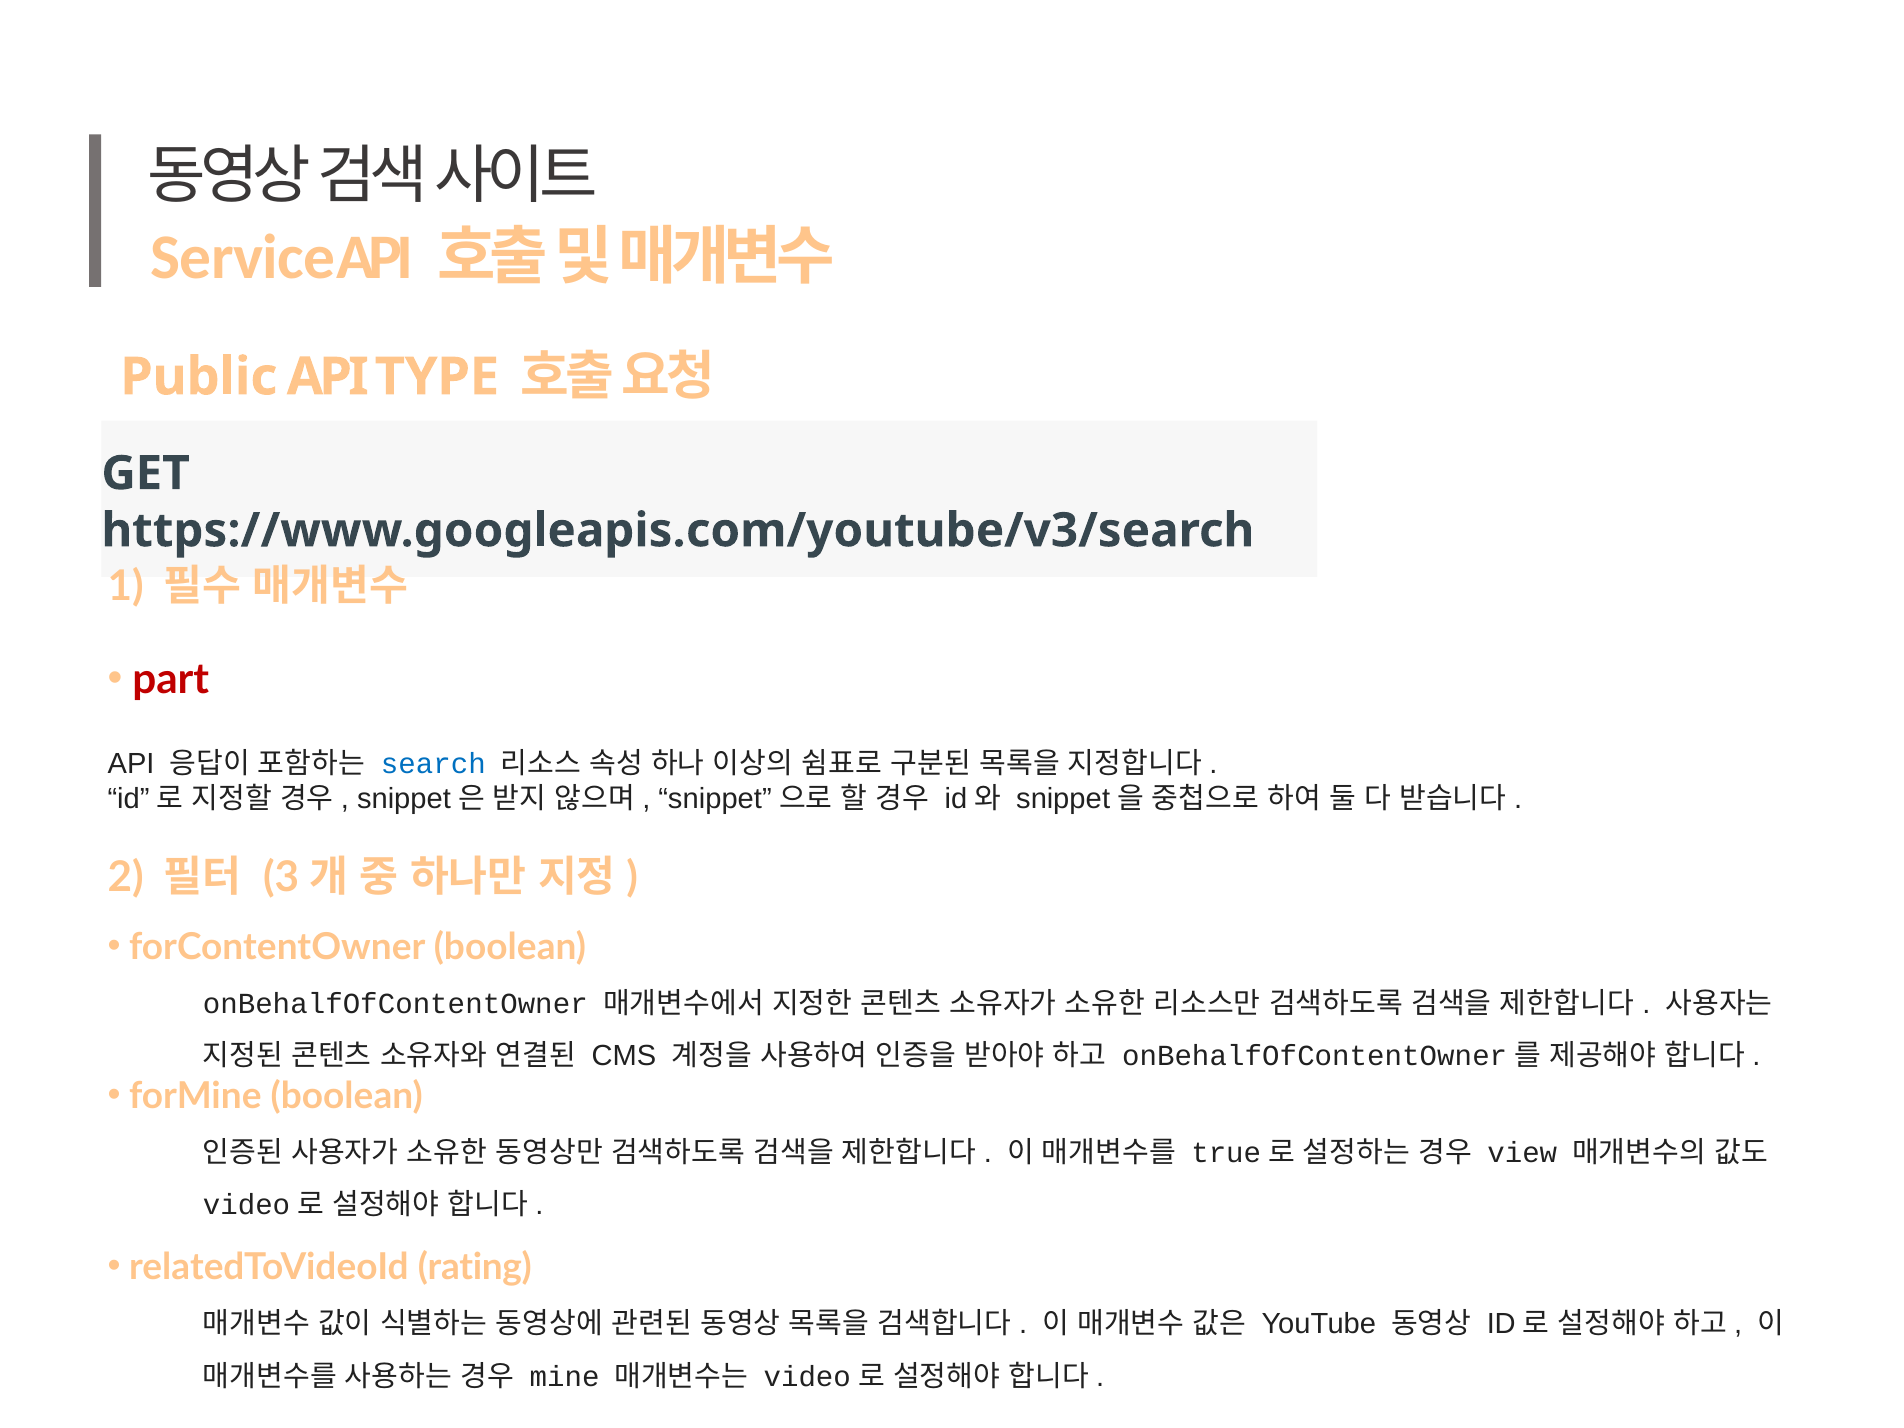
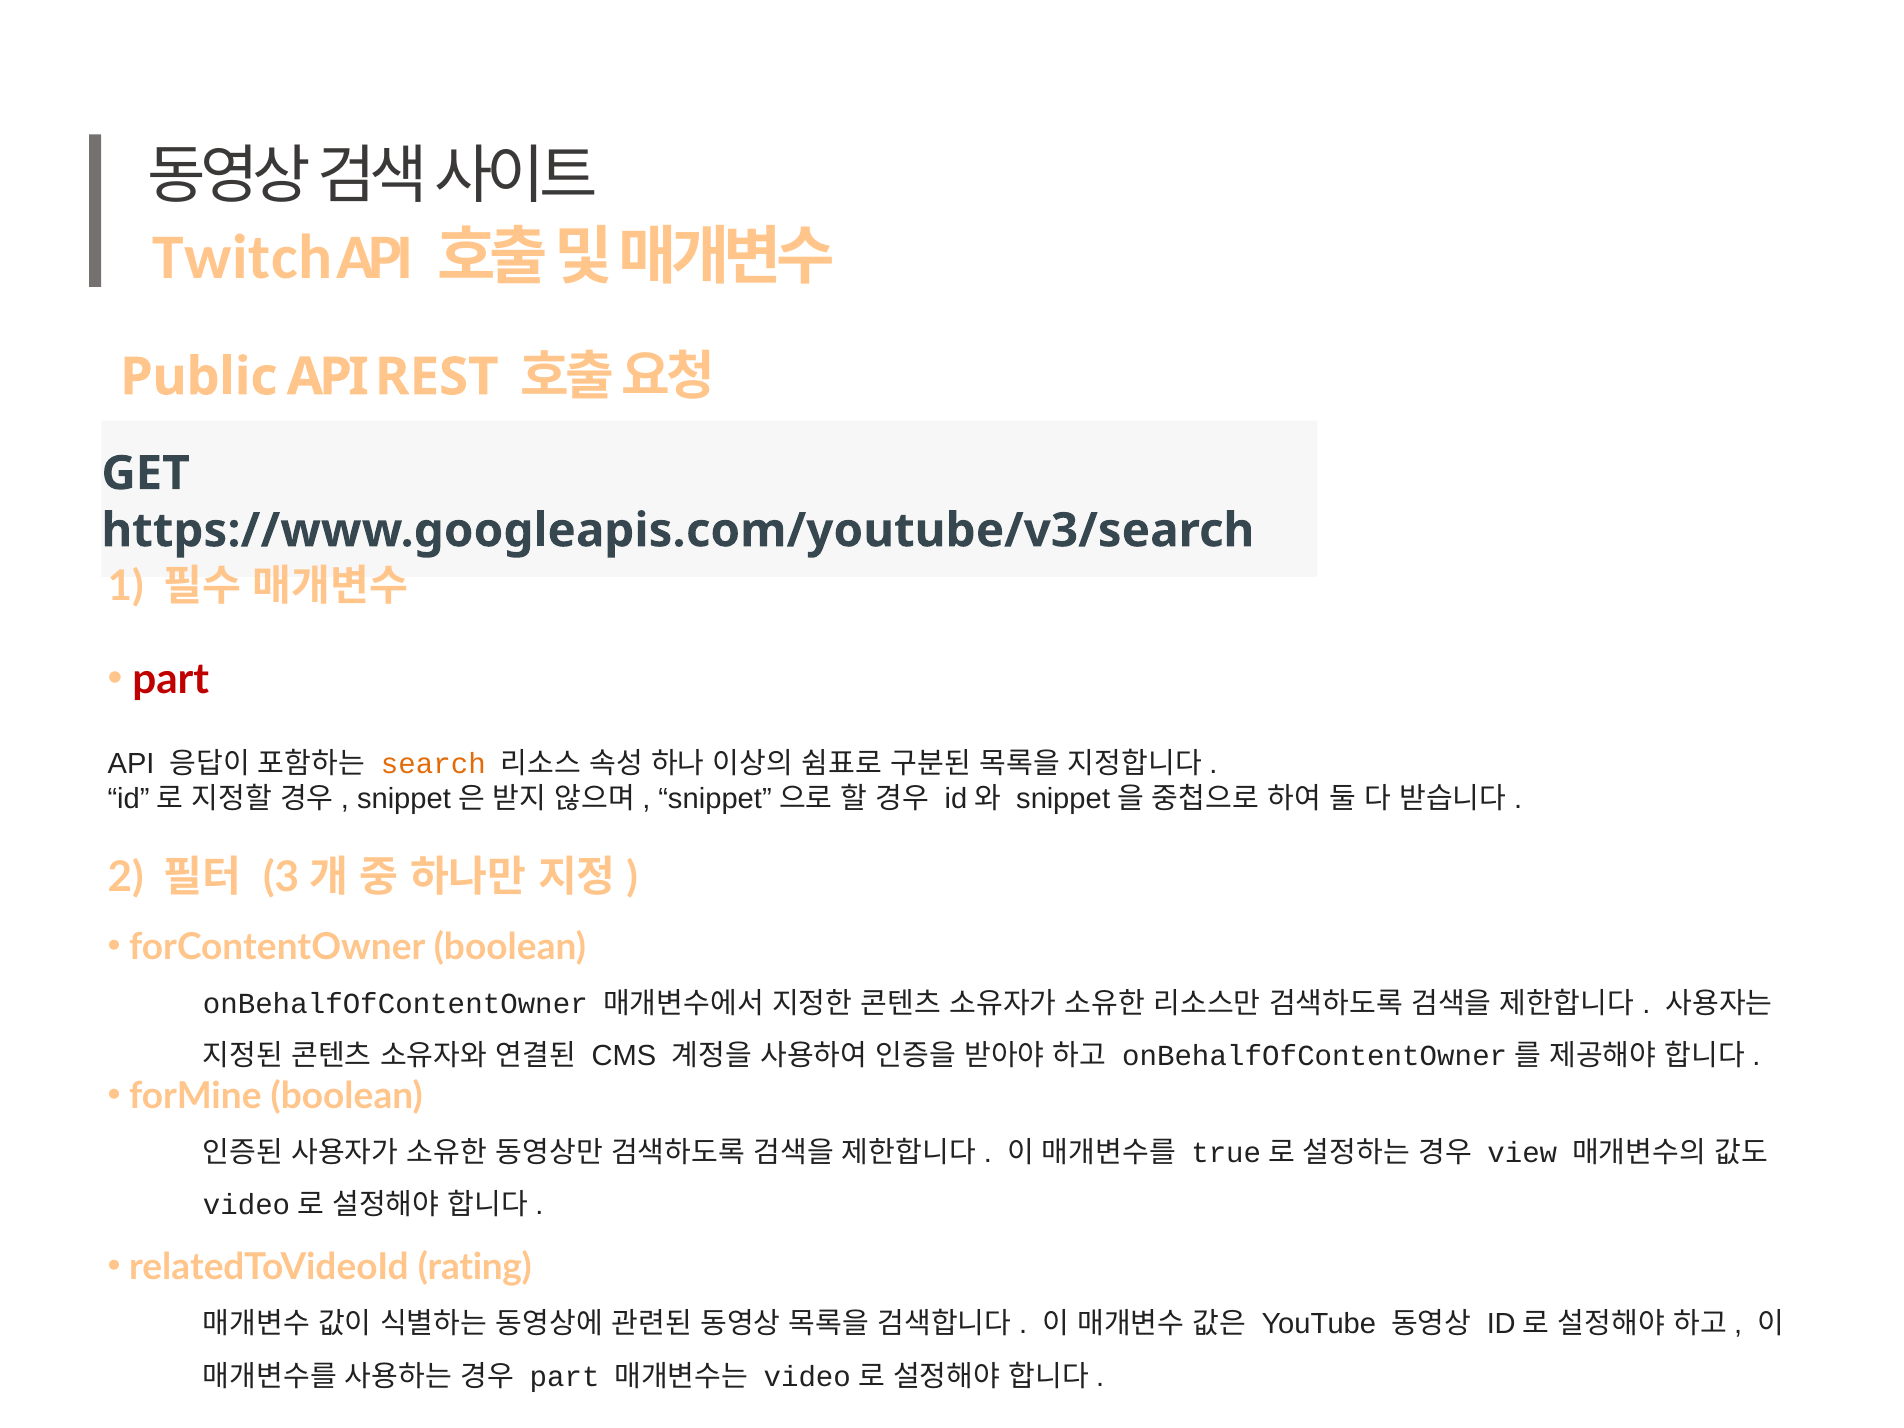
Service: Service -> Twitch (242, 257)
TYPE: TYPE -> REST (437, 377)
search colour: blue -> orange (433, 764)
mine: mine -> part (565, 1377)
